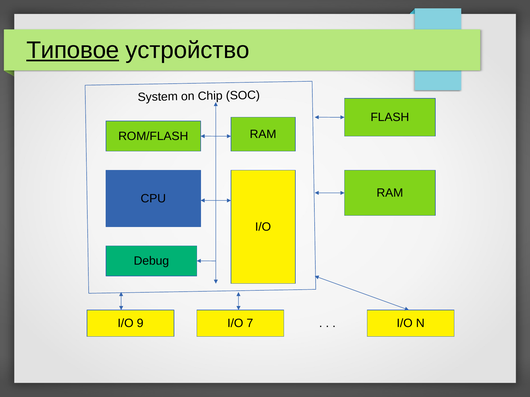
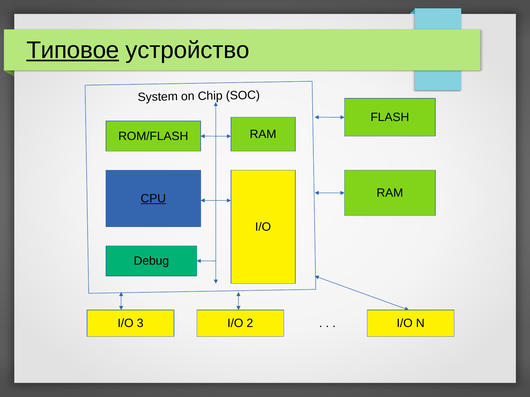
CPU underline: none -> present (153, 199)
9: 9 -> 3 (140, 324)
7: 7 -> 2 (250, 324)
